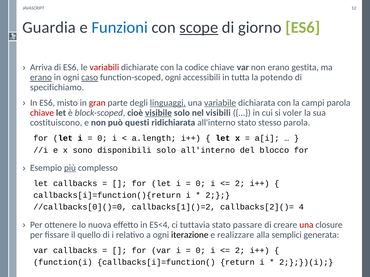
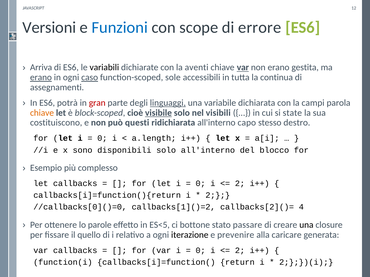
Guardia: Guardia -> Versioni (49, 28)
scope underline: present -> none (199, 28)
giorno: giorno -> errore (260, 28)
variabili colour: red -> black (104, 68)
codice: codice -> aventi (197, 68)
var underline: none -> present (243, 68)
function-scoped ogni: ogni -> sole (173, 78)
potendo: potendo -> continua (277, 78)
specifichiamo: specifichiamo -> assegnamenti (57, 88)
misto: misto -> potrà (67, 103)
variabile underline: present -> none (220, 103)
chiave colour: red -> orange (42, 113)
voler: voler -> state (292, 113)
all'interno stato: stato -> capo (247, 123)
stesso parola: parola -> destro (297, 123)
più underline: present -> none (70, 168)
nuova: nuova -> parole (100, 225)
ES<4: ES<4 -> ES<5 (160, 225)
tuttavia: tuttavia -> bottone (195, 225)
una colour: red -> black (306, 225)
realizzare: realizzare -> prevenire (236, 235)
semplici: semplici -> caricare (287, 235)
